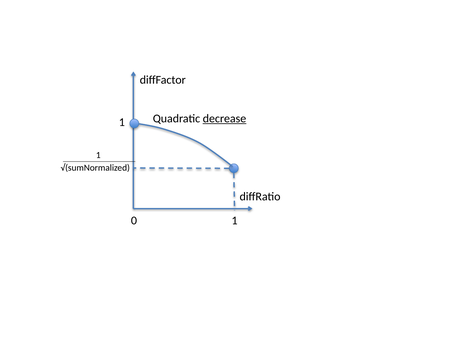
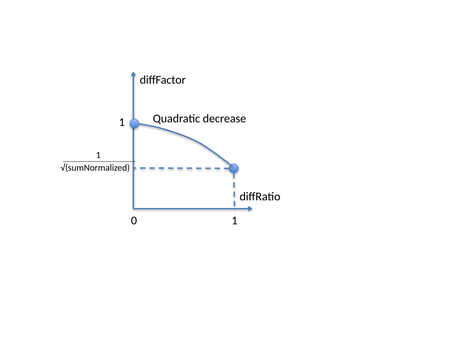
decrease underline: present -> none (224, 118)
